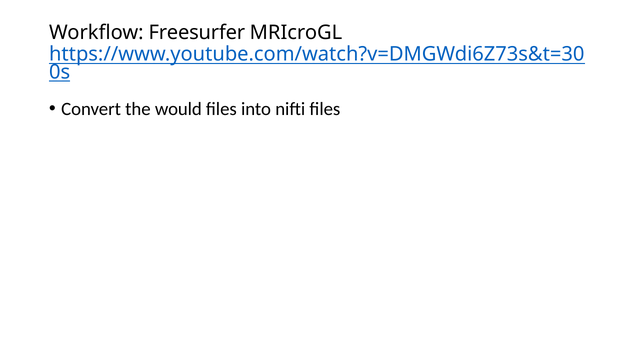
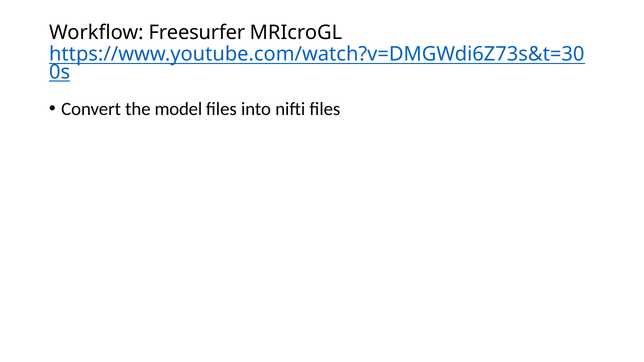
would: would -> model (178, 109)
